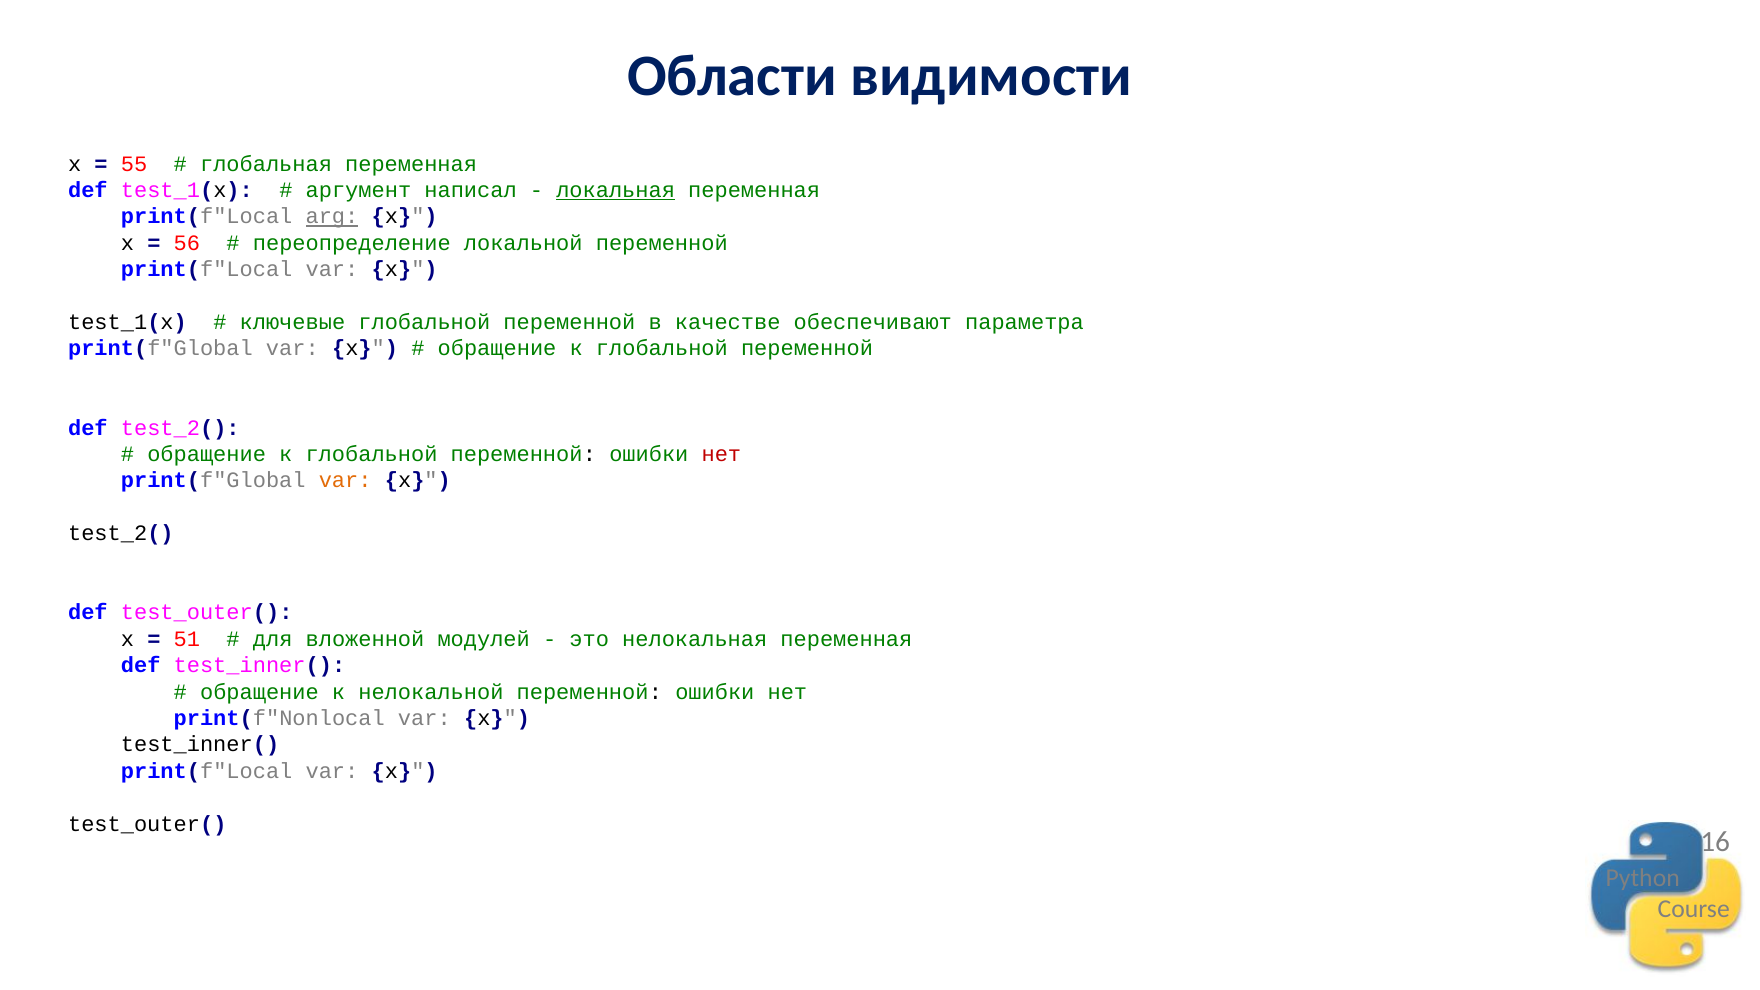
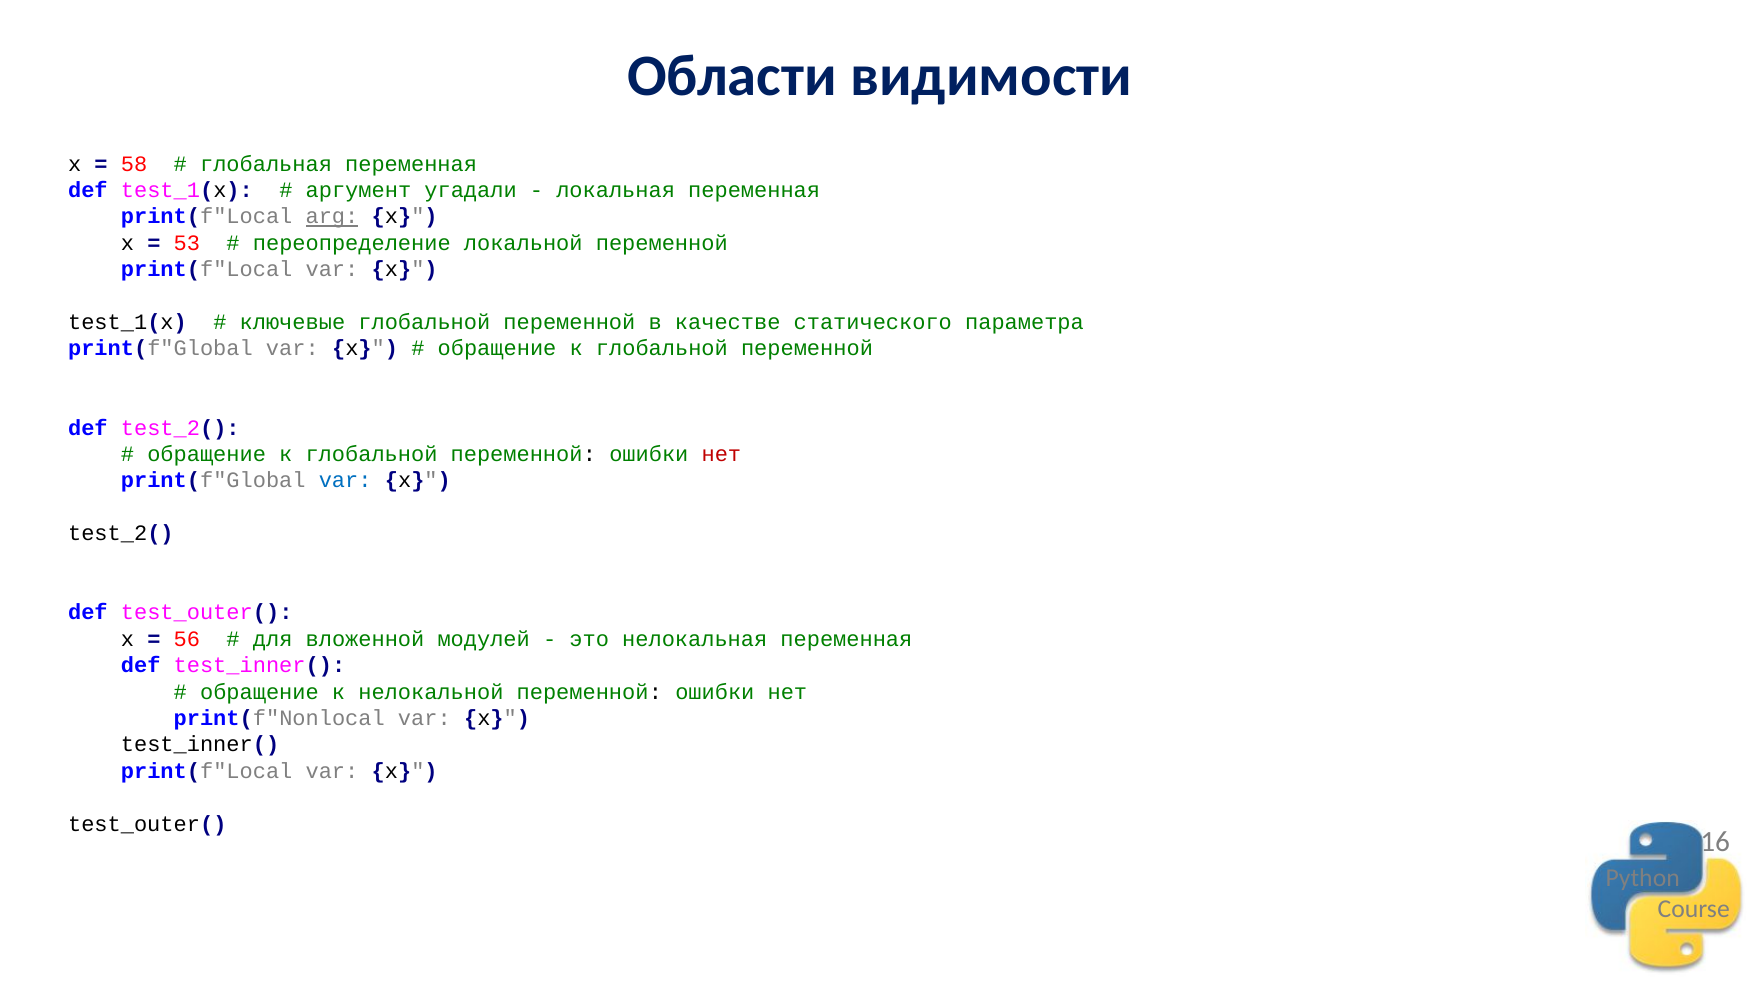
55: 55 -> 58 (134, 164)
написал: написал -> угадали (471, 190)
локальная underline: present -> none (616, 190)
56: 56 -> 53 (187, 243)
обеспечивают: обеспечивают -> статического (873, 322)
var colour: orange -> blue (345, 481)
51: 51 -> 56 (187, 639)
